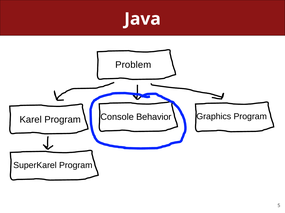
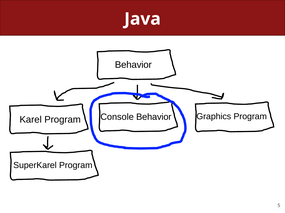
Problem: Problem -> Behavior (133, 65)
